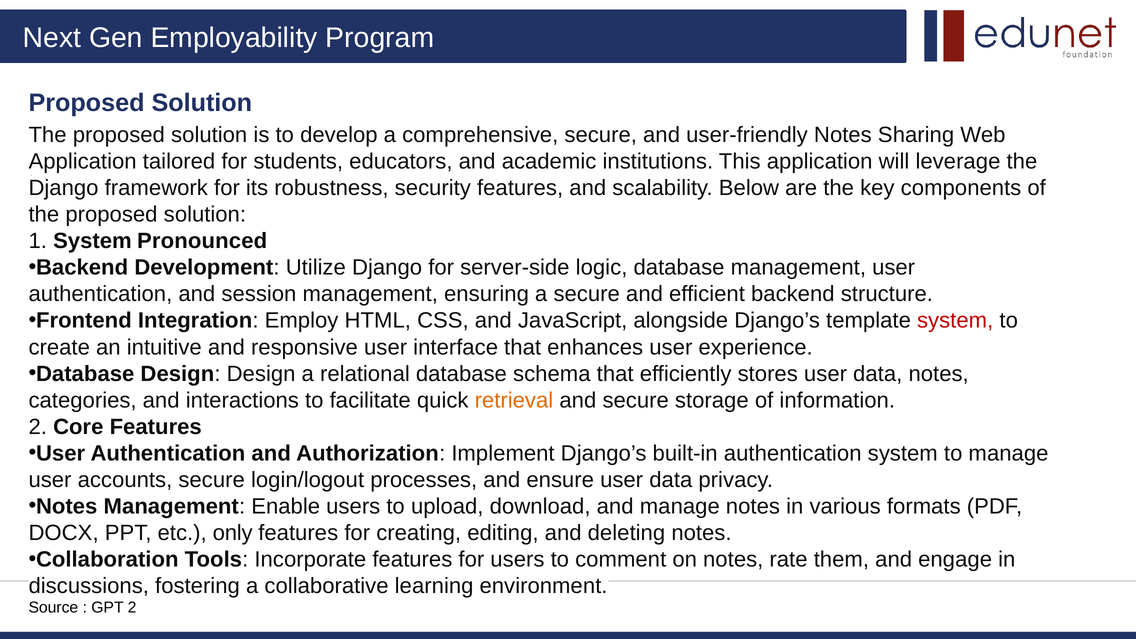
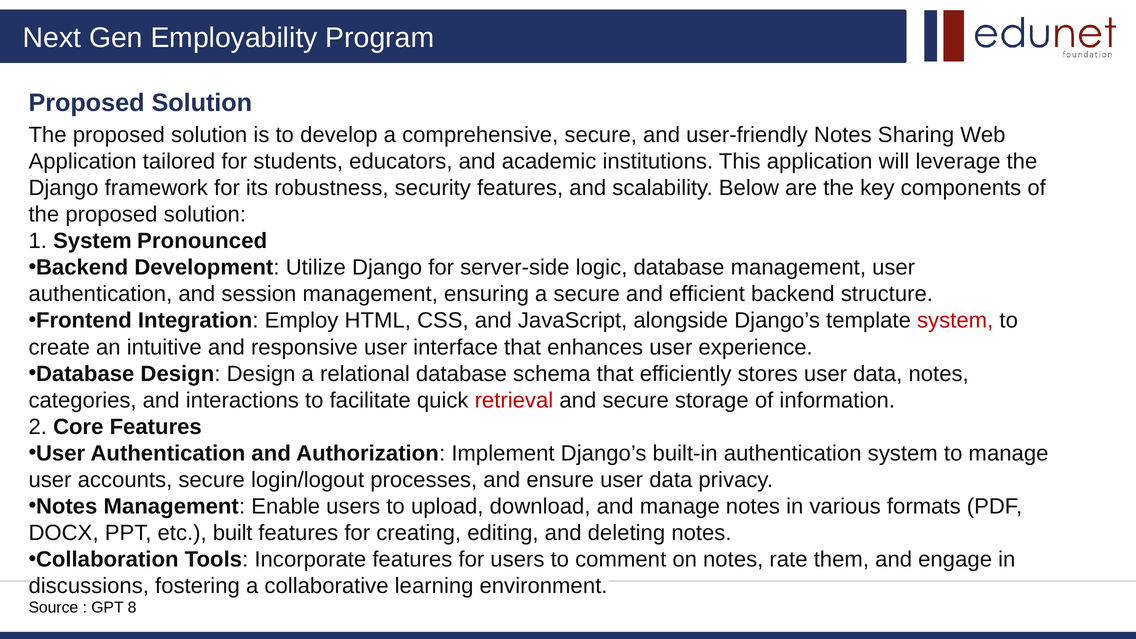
retrieval colour: orange -> red (514, 400)
only: only -> built (233, 533)
GPT 2: 2 -> 8 (132, 607)
